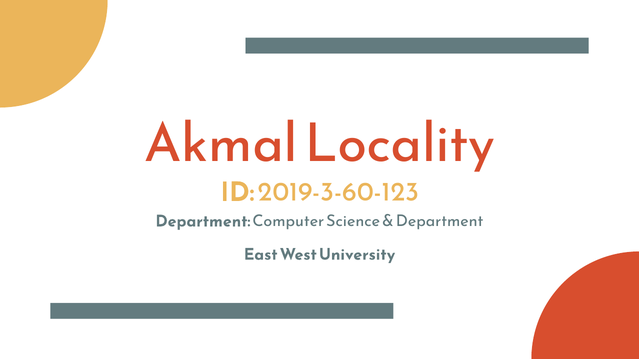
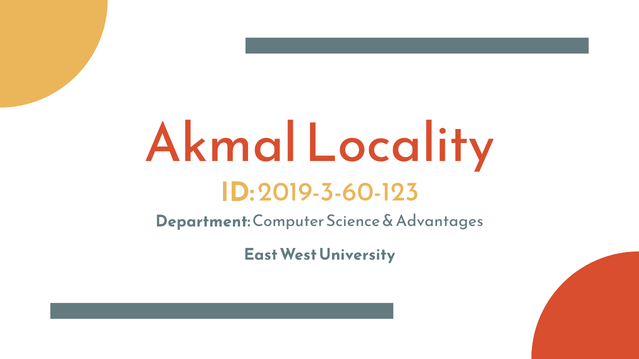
Department: Department -> Advantages (440, 221)
